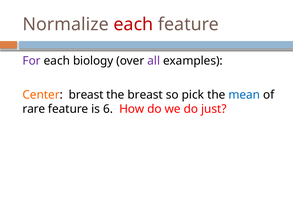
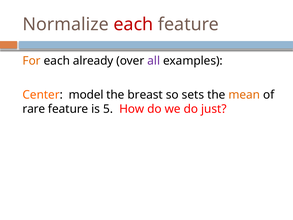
For colour: purple -> orange (32, 61)
biology: biology -> already (93, 61)
Center breast: breast -> model (86, 95)
pick: pick -> sets (193, 95)
mean colour: blue -> orange (244, 95)
6: 6 -> 5 (108, 109)
